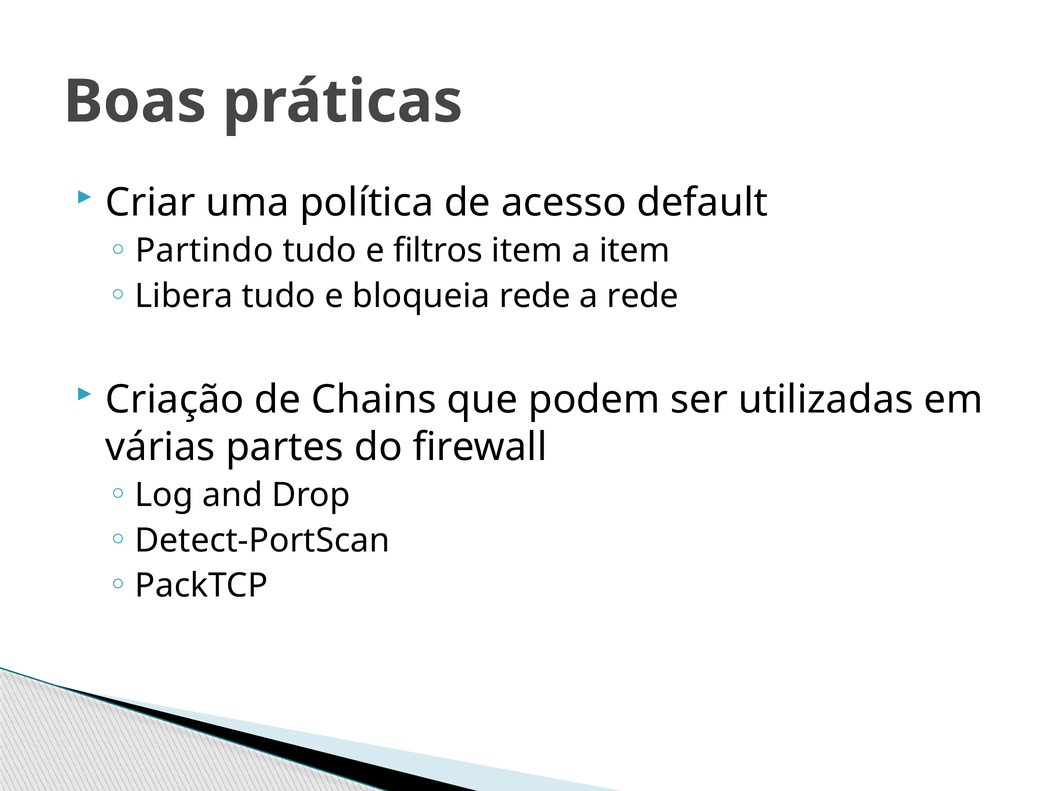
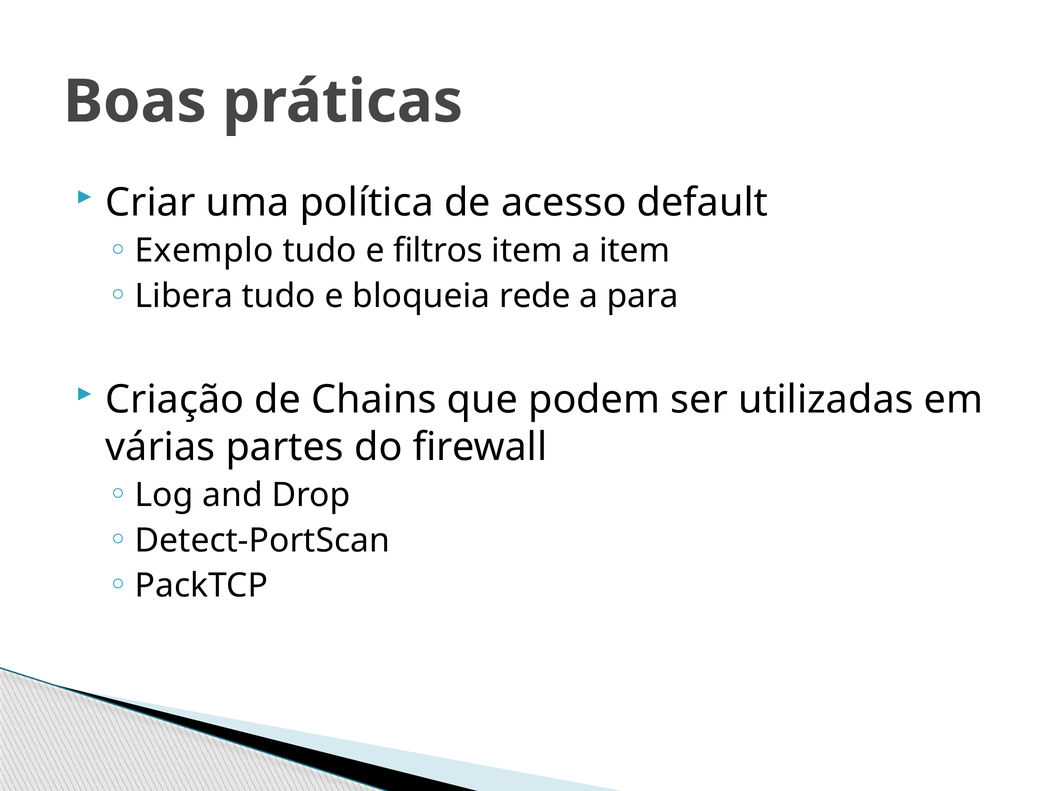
Partindo: Partindo -> Exemplo (204, 251)
a rede: rede -> para (643, 296)
